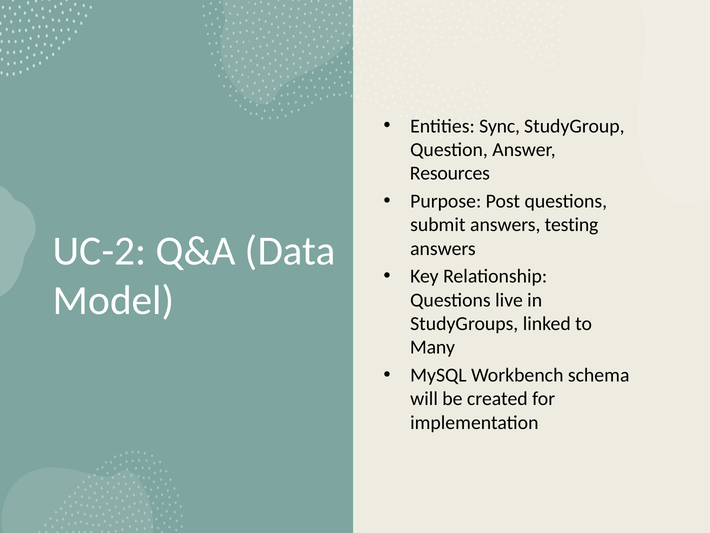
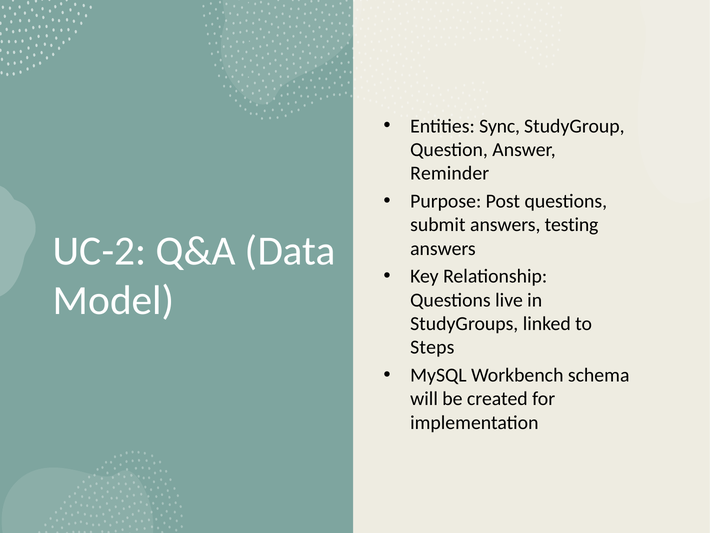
Resources: Resources -> Reminder (450, 173)
Many: Many -> Steps (432, 347)
